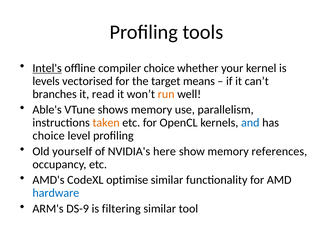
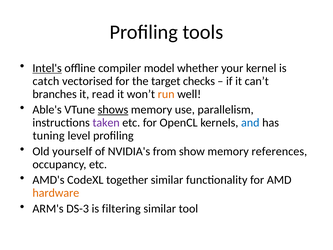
compiler choice: choice -> model (159, 68)
levels: levels -> catch (46, 81)
means: means -> checks (199, 81)
shows underline: none -> present (113, 110)
taken colour: orange -> purple (106, 123)
choice: choice -> tuning (49, 136)
here: here -> from (165, 151)
optimise: optimise -> together (127, 180)
hardware colour: blue -> orange (56, 193)
DS-9: DS-9 -> DS-3 (78, 208)
